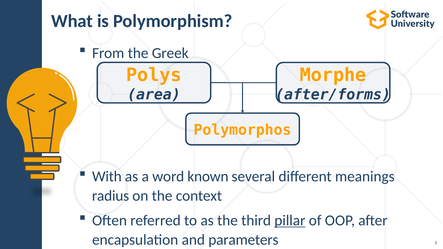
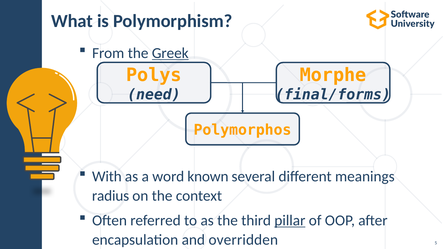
Greek underline: none -> present (170, 53)
area: area -> need (154, 95)
after/forms: after/forms -> final/forms (333, 95)
parameters: parameters -> overridden (243, 240)
